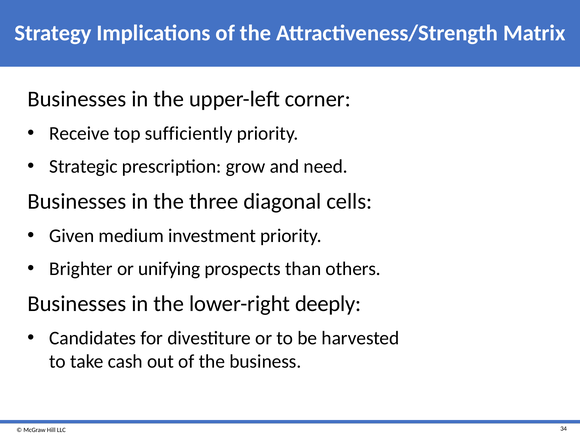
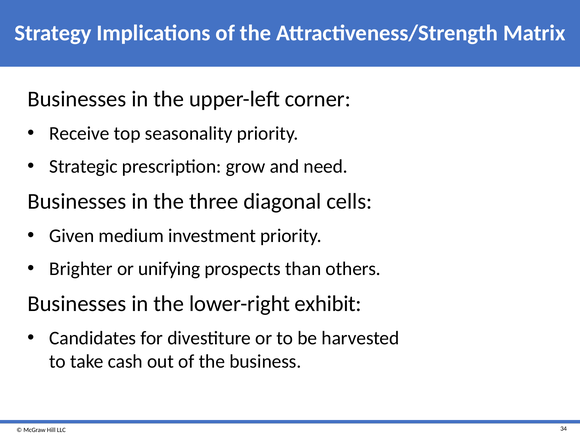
sufficiently: sufficiently -> seasonality (189, 134)
deeply: deeply -> exhibit (328, 304)
